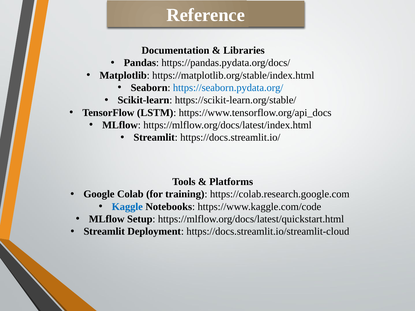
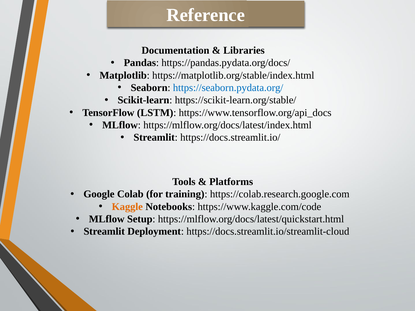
Kaggle colour: blue -> orange (127, 207)
